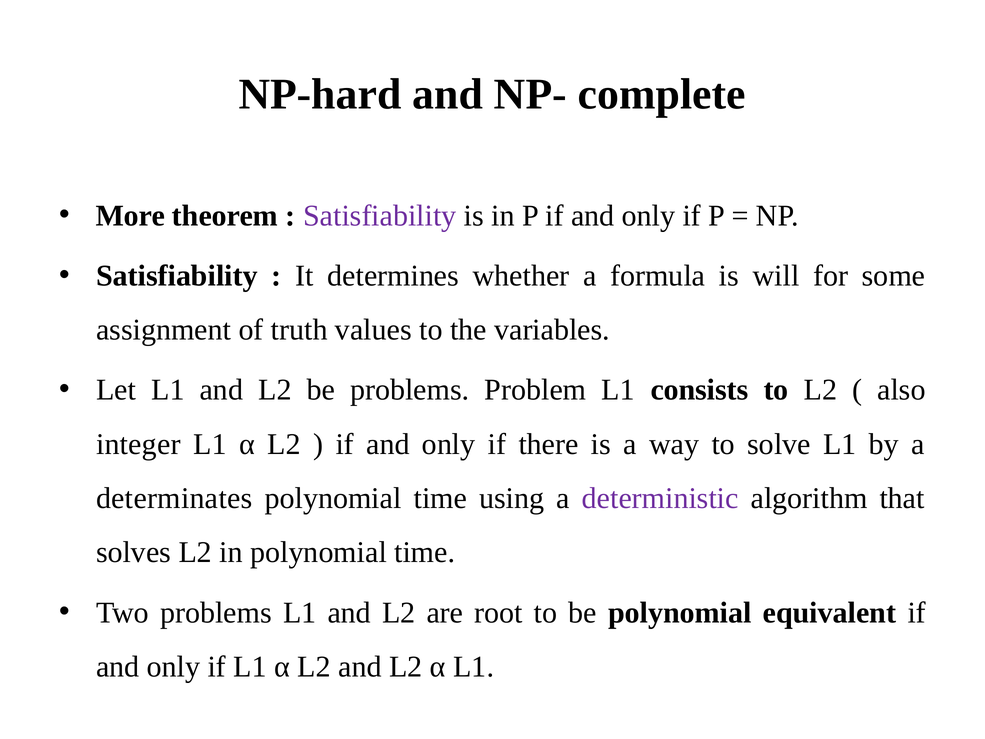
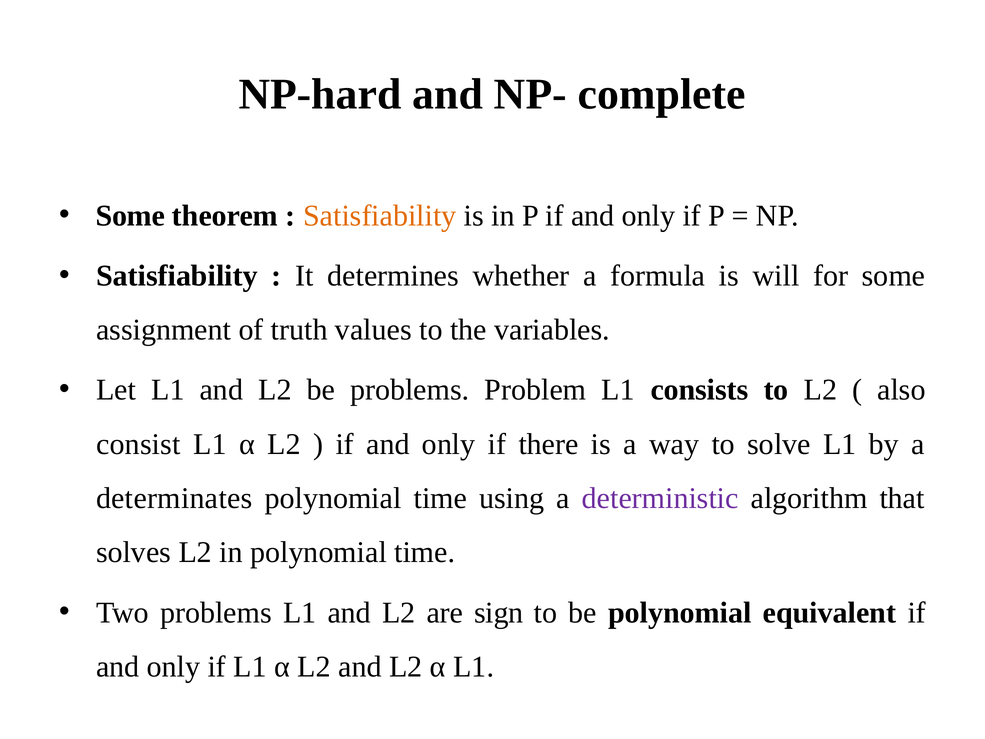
More: More -> Some (130, 215)
Satisfiability colour: purple -> orange (380, 215)
integer: integer -> consist (138, 444)
root: root -> sign (499, 612)
